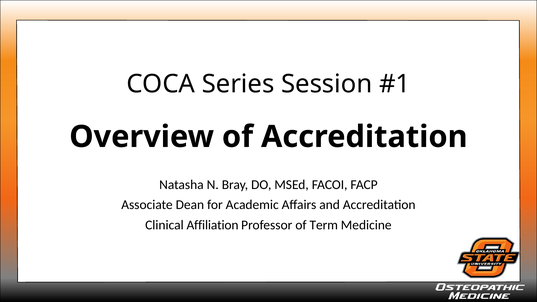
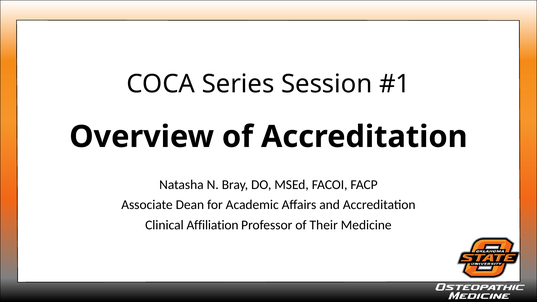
Term: Term -> Their (324, 225)
